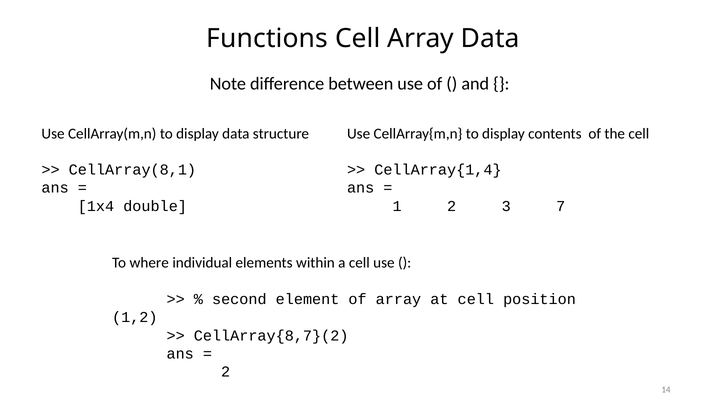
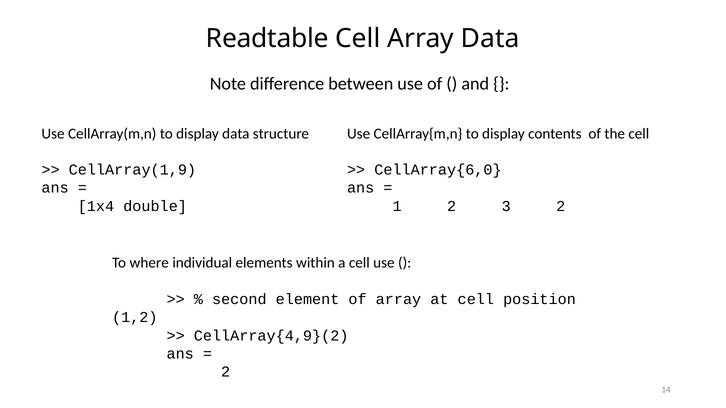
Functions: Functions -> Readtable (267, 38)
CellArray(8,1: CellArray(8,1 -> CellArray(1,9 (132, 170)
CellArray{1,4: CellArray{1,4 -> CellArray{6,0 (438, 170)
3 7: 7 -> 2 (561, 206)
CellArray{8,7}(2: CellArray{8,7}(2 -> CellArray{4,9}(2 (271, 336)
